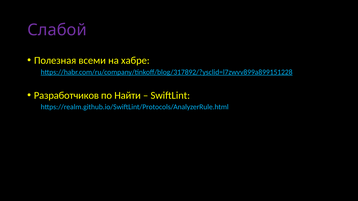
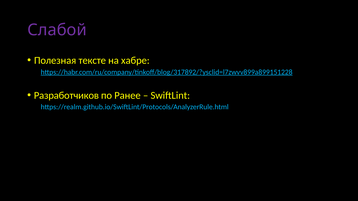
всеми: всеми -> тексте (92, 61)
Найти: Найти -> Ранее (128, 96)
